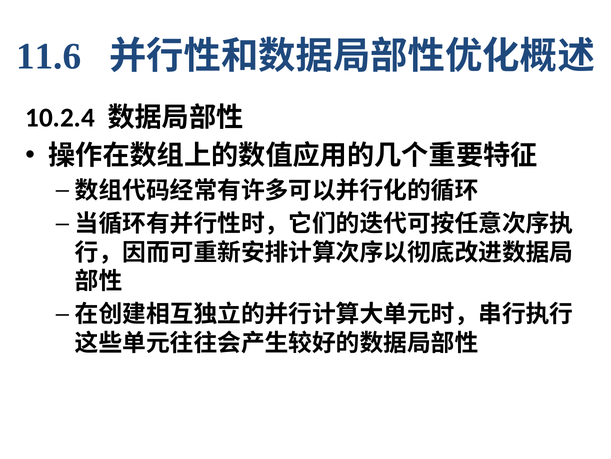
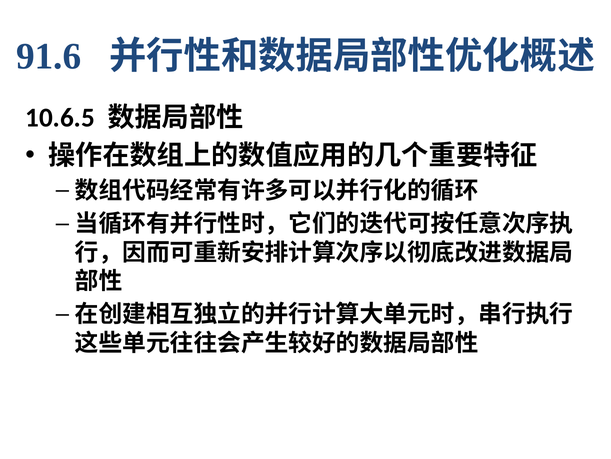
11.6: 11.6 -> 91.6 (49, 56)
10.2.4: 10.2.4 -> 10.6.5 (60, 117)
